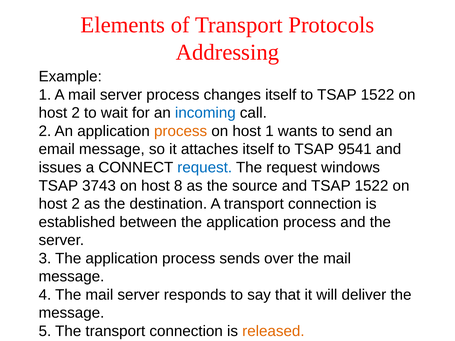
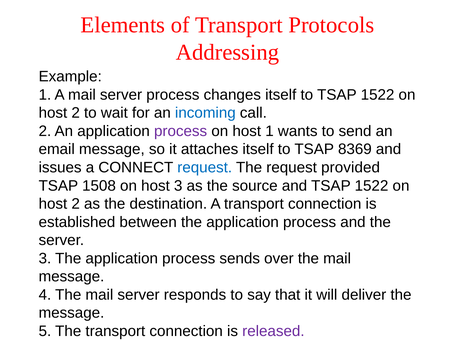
process colour: orange -> purple (181, 131)
9541: 9541 -> 8369 (355, 149)
windows: windows -> provided (351, 168)
3743: 3743 -> 1508 (99, 186)
host 8: 8 -> 3 (178, 186)
released colour: orange -> purple (273, 331)
